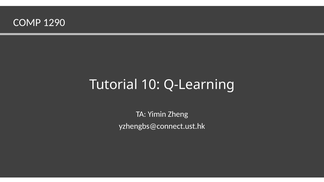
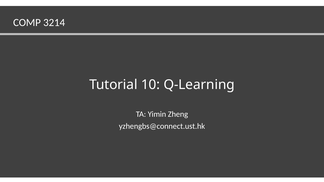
1290: 1290 -> 3214 (54, 22)
